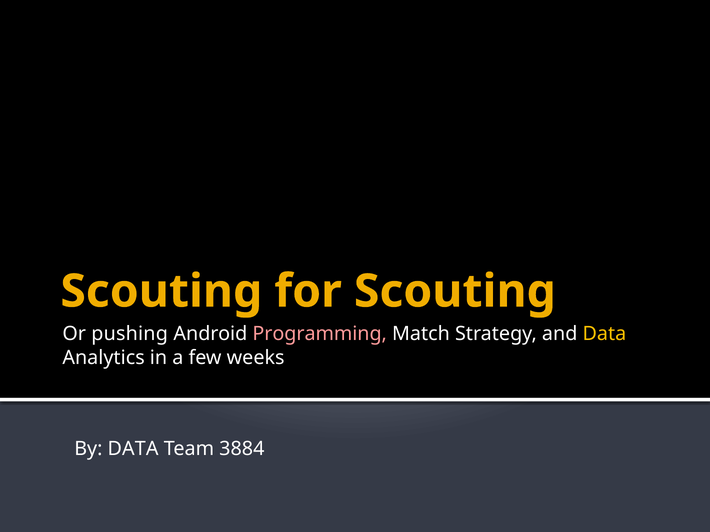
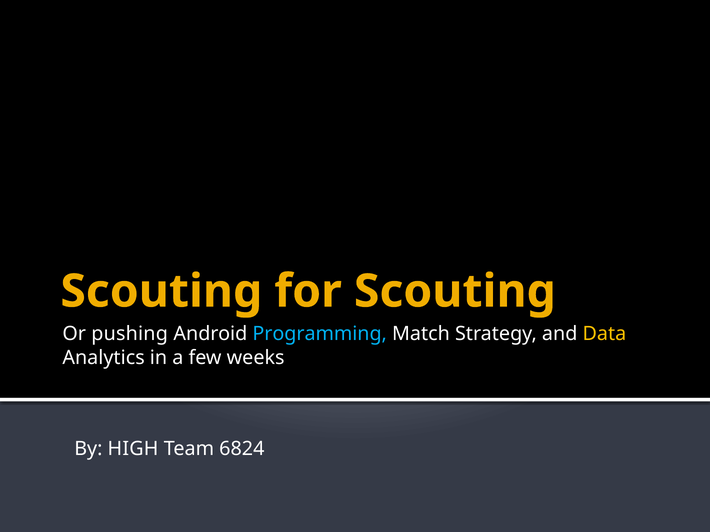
Programming colour: pink -> light blue (320, 334)
By DATA: DATA -> HIGH (133, 449)
3884: 3884 -> 6824 (242, 449)
